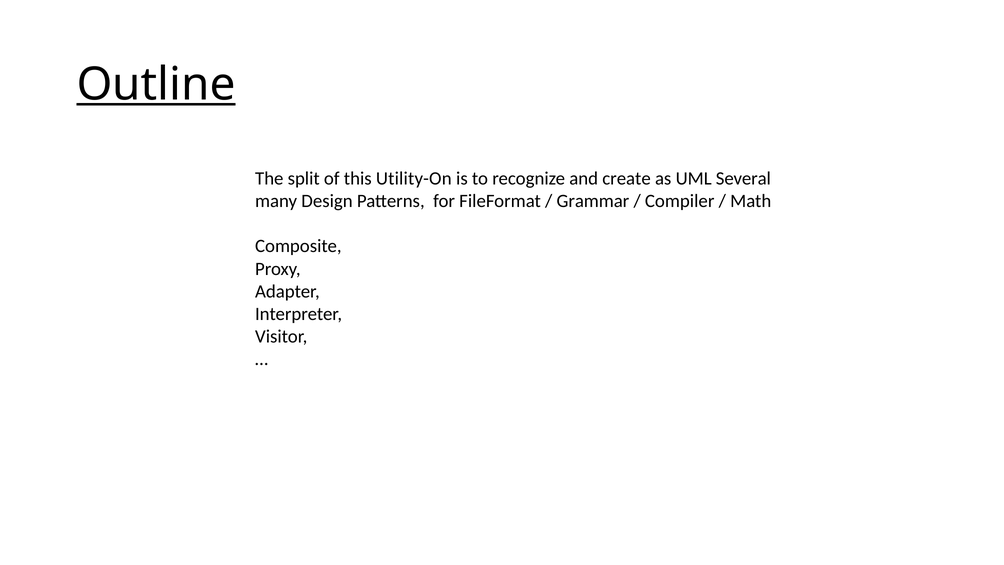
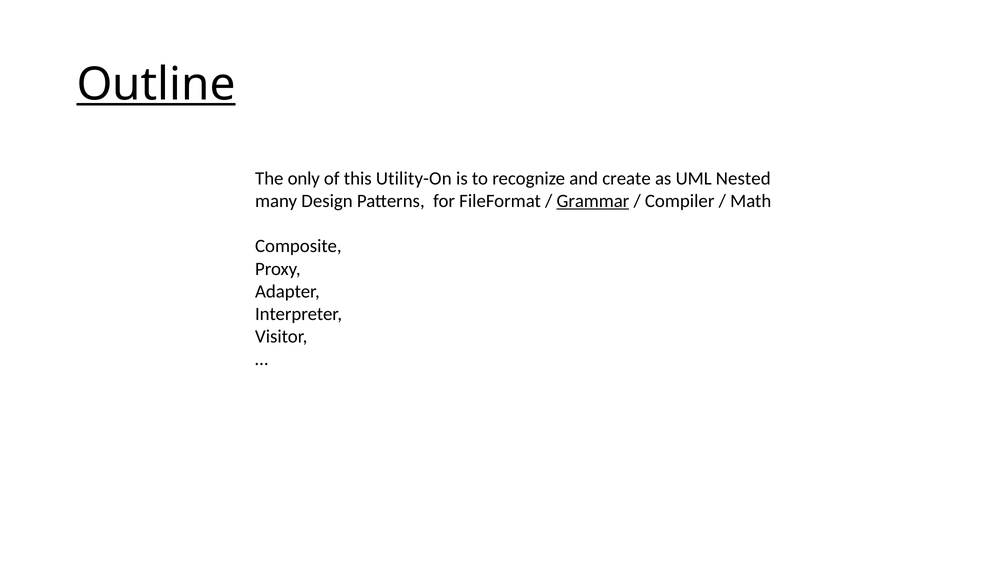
split: split -> only (304, 178)
Several: Several -> Nested (743, 178)
Grammar underline: none -> present (593, 201)
